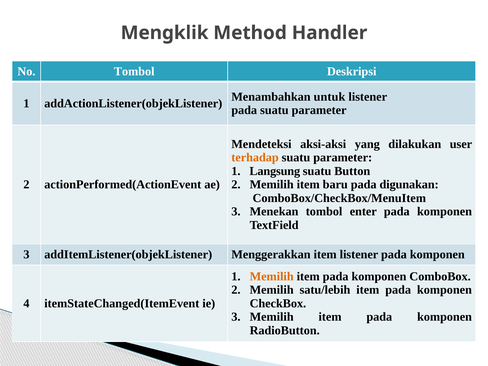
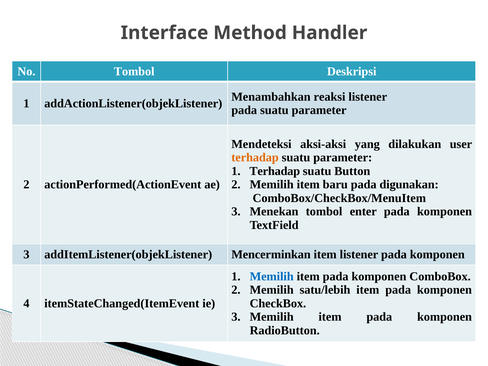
Mengklik: Mengklik -> Interface (165, 33)
untuk: untuk -> reaksi (330, 97)
1 Langsung: Langsung -> Terhadap (275, 171)
Menggerakkan: Menggerakkan -> Mencerminkan (271, 255)
Memilih colour: orange -> blue (272, 276)
